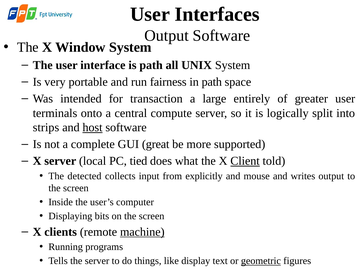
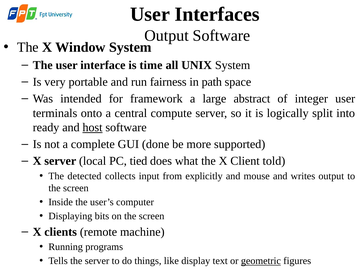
is path: path -> time (151, 65)
transaction: transaction -> framework (156, 98)
entirely: entirely -> abstract (252, 98)
greater: greater -> integer (311, 98)
strips: strips -> ready (46, 127)
great: great -> done (156, 144)
Client underline: present -> none (245, 161)
machine underline: present -> none (142, 231)
